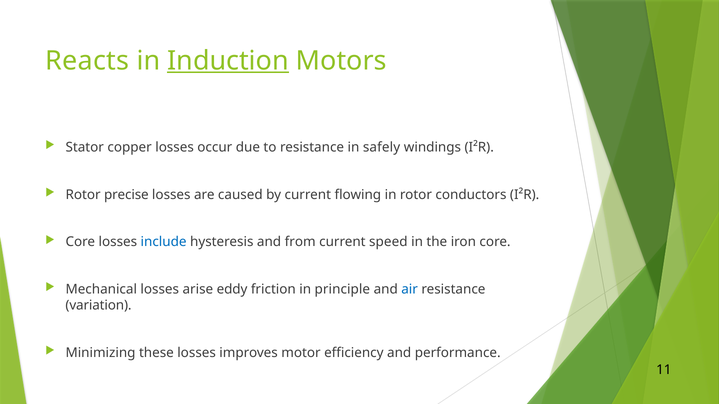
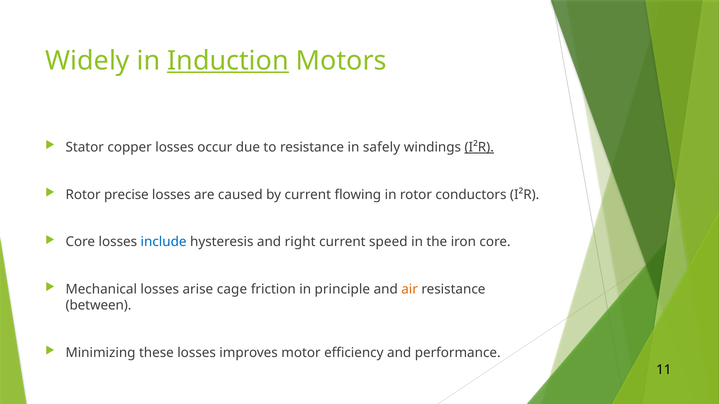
Reacts: Reacts -> Widely (88, 61)
I²R underline: none -> present (479, 147)
from: from -> right (300, 242)
eddy: eddy -> cage (232, 290)
air colour: blue -> orange (410, 290)
variation: variation -> between (98, 306)
